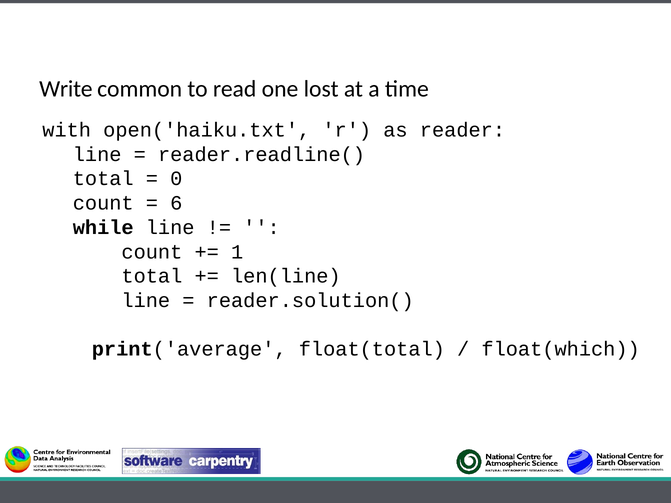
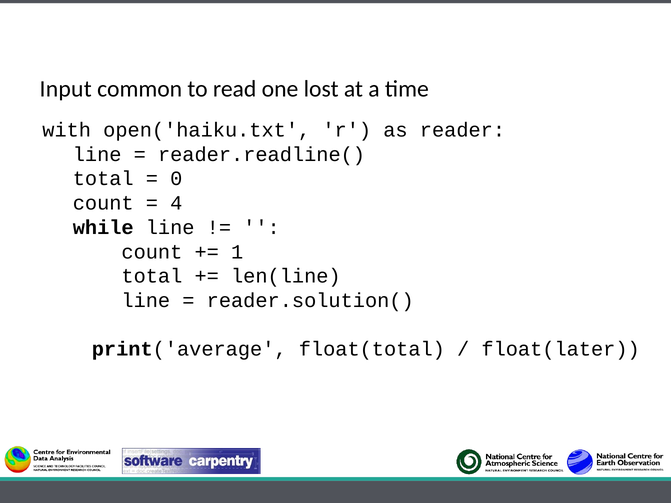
Write: Write -> Input (66, 89)
6: 6 -> 4 (176, 203)
float(which: float(which -> float(later (561, 349)
